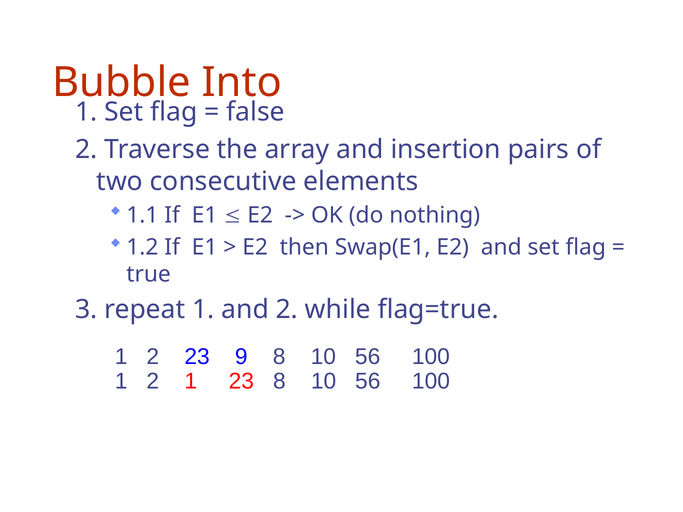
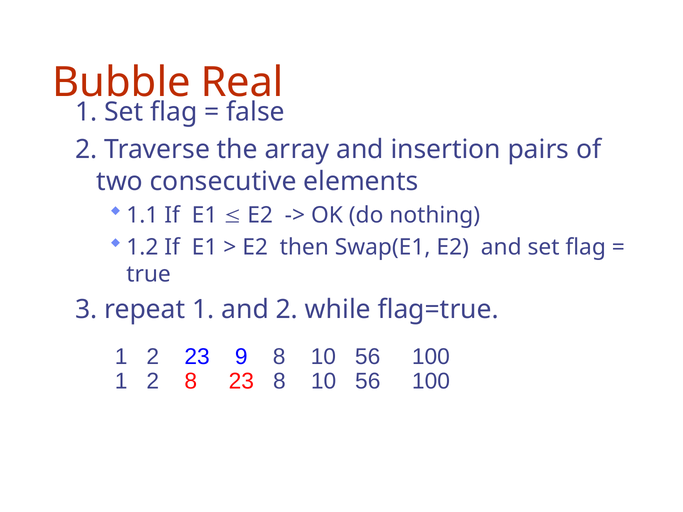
Into: Into -> Real (242, 83)
2 1: 1 -> 8 (191, 382)
